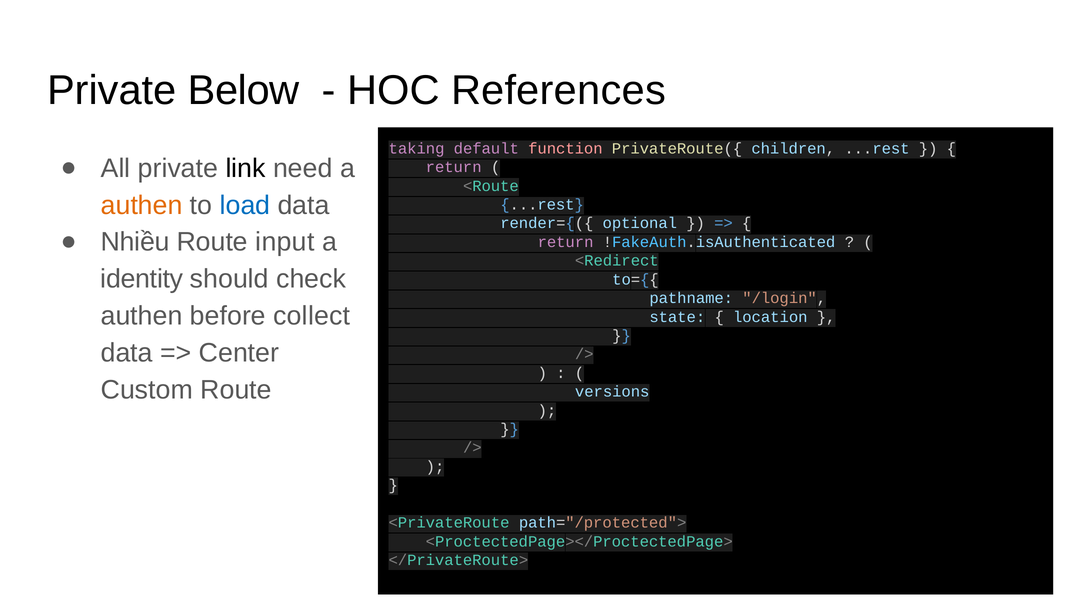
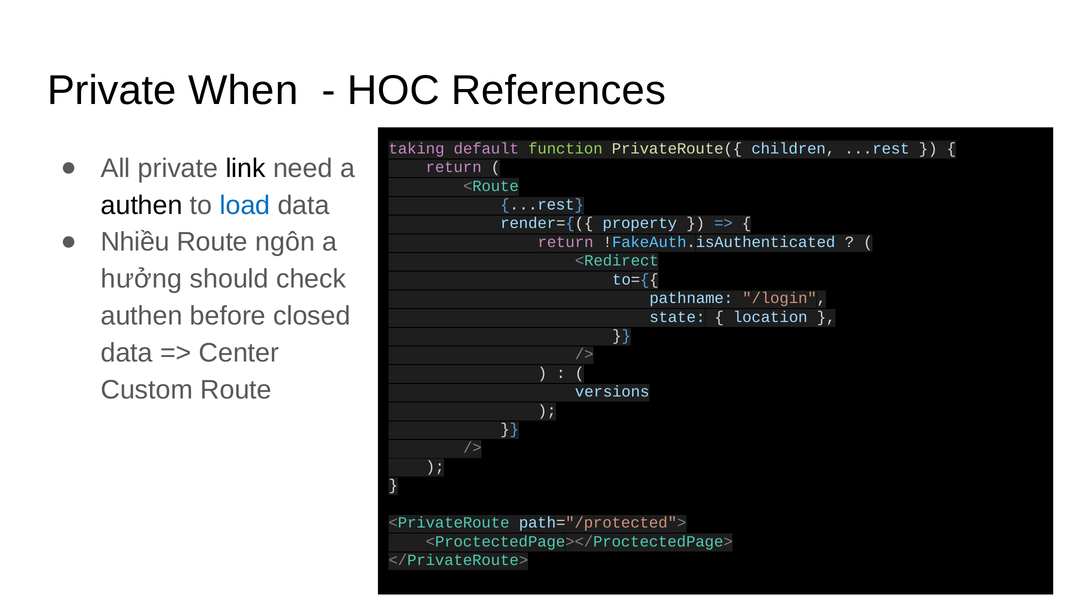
Below: Below -> When (243, 91)
function colour: pink -> light green (565, 149)
authen colour: orange -> black (142, 205)
optional: optional -> property (640, 224)
input: input -> ngôn (285, 242)
identity: identity -> hưởng (142, 279)
collect: collect -> closed (312, 316)
